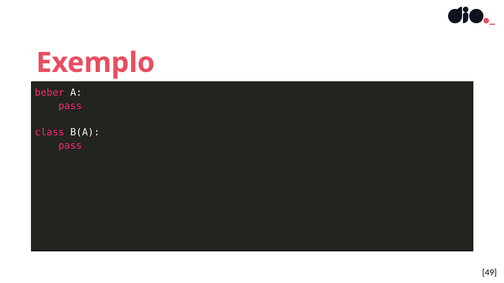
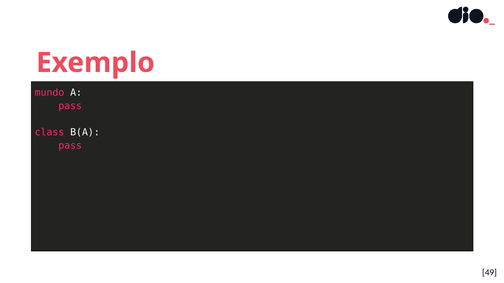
beber: beber -> mundo (49, 93)
